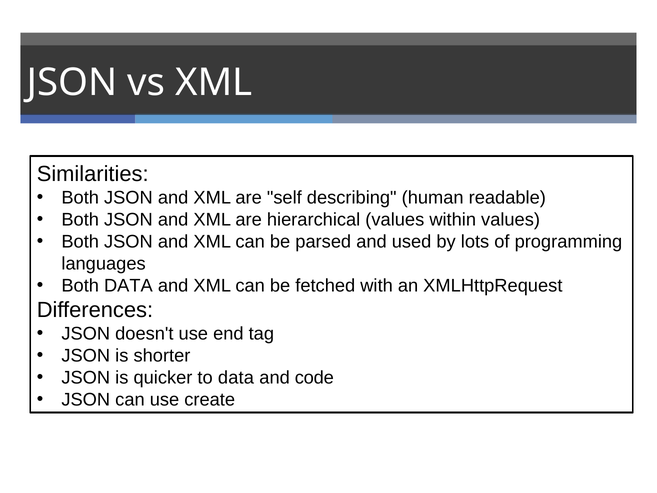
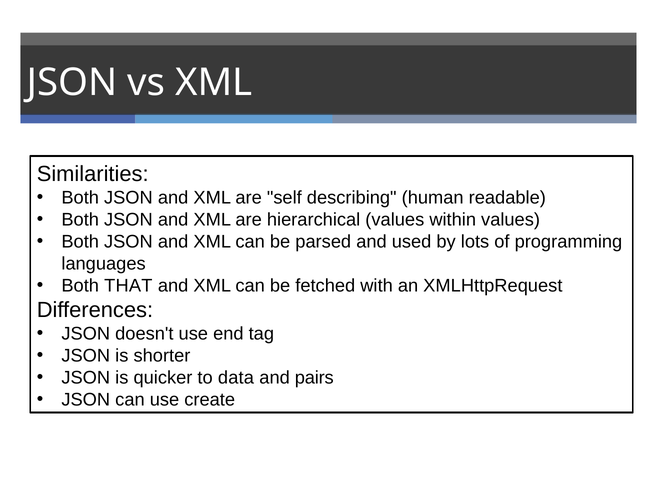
Both DATA: DATA -> THAT (128, 285)
code: code -> pairs (314, 377)
